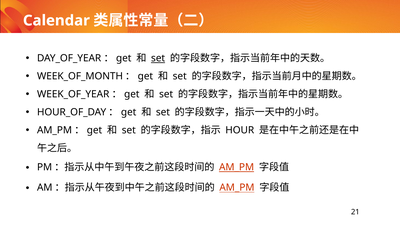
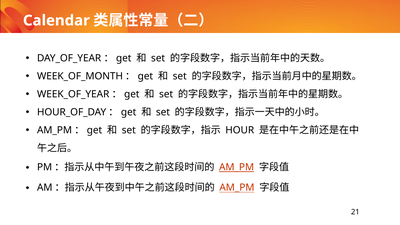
set underline: present -> none (158, 58)
